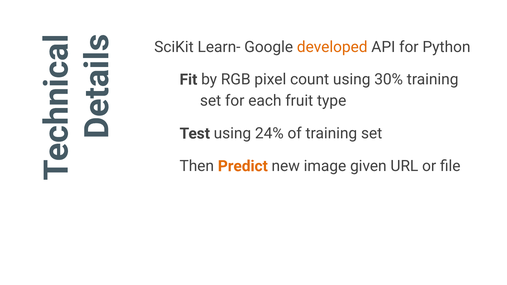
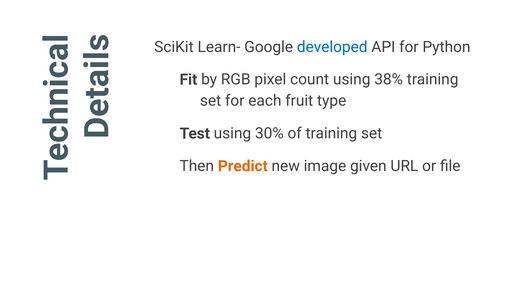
developed colour: orange -> blue (332, 47)
30%: 30% -> 38% (389, 80)
24%: 24% -> 30% (269, 134)
